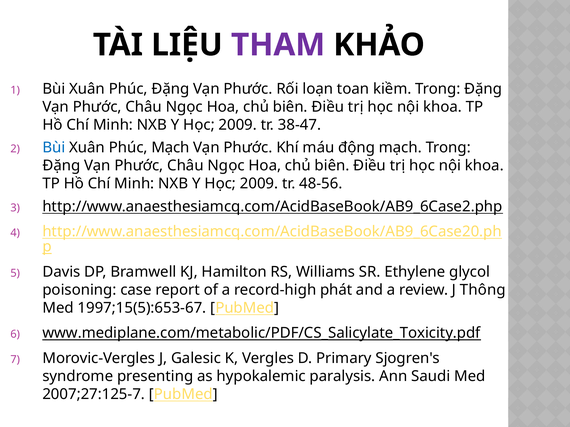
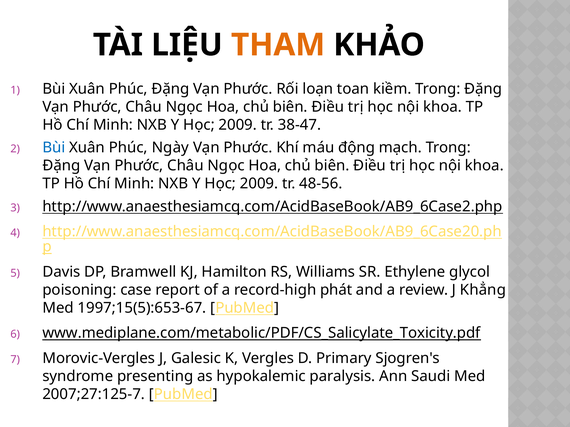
THAM colour: purple -> orange (278, 45)
Phúc Mạch: Mạch -> Ngày (170, 148)
Thông: Thông -> Khẳng (483, 290)
